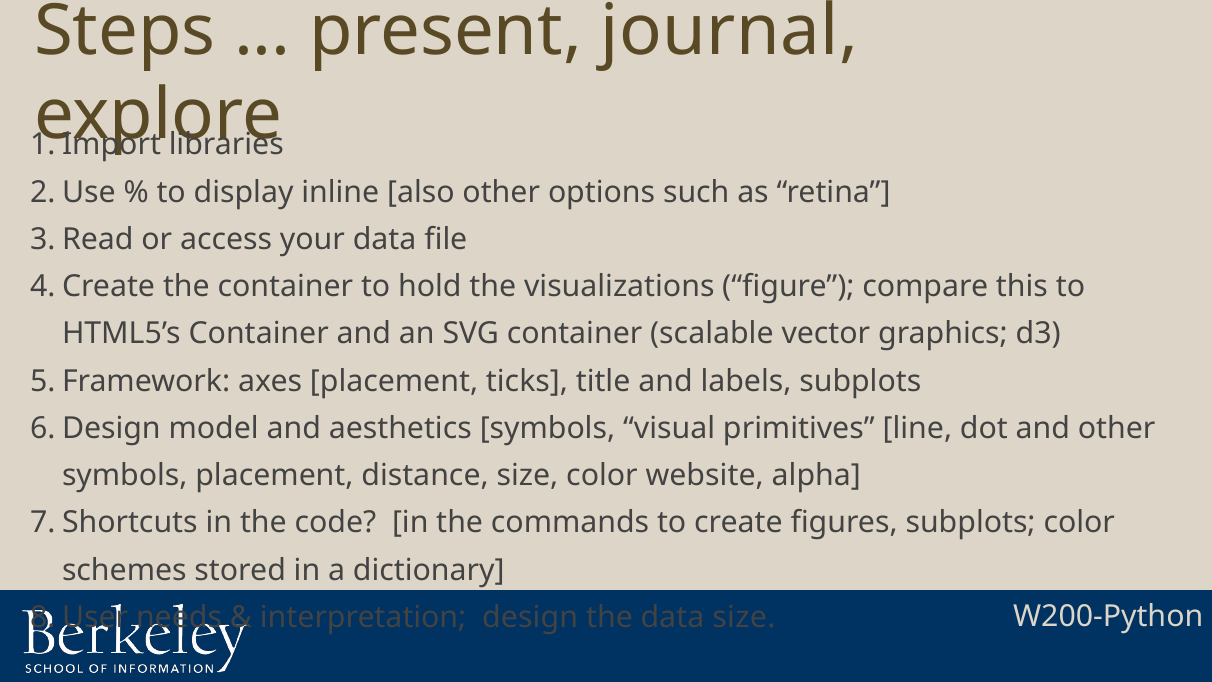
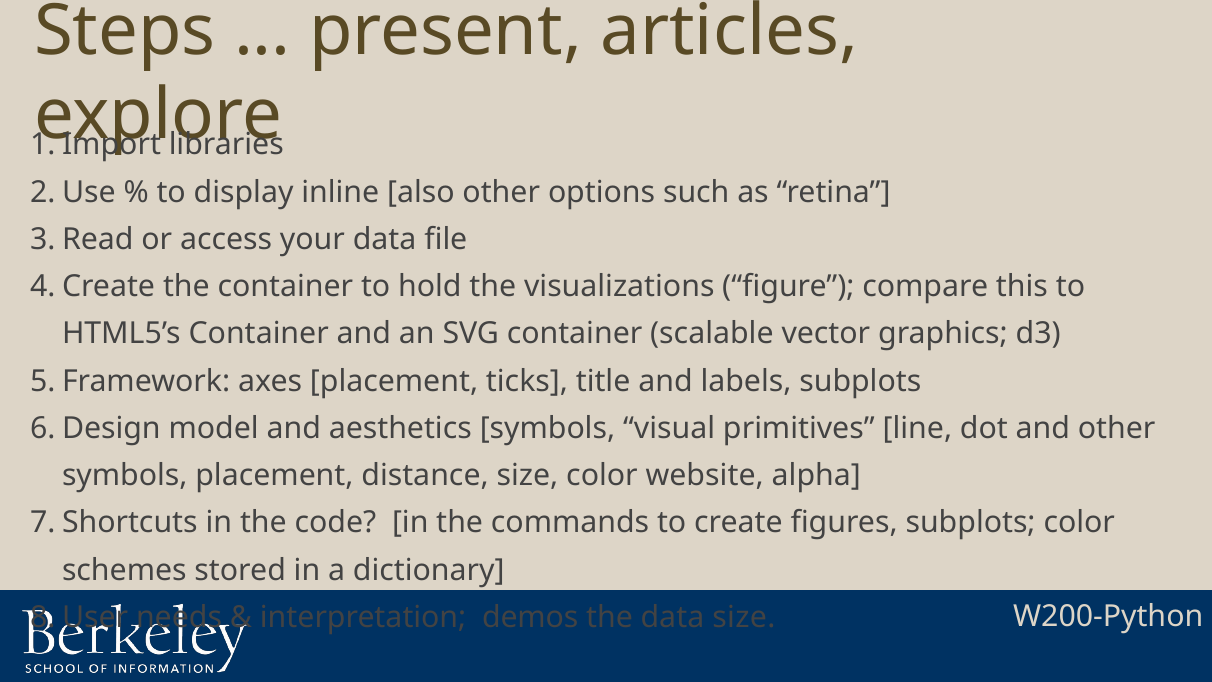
journal: journal -> articles (729, 31)
design: design -> demos (530, 617)
